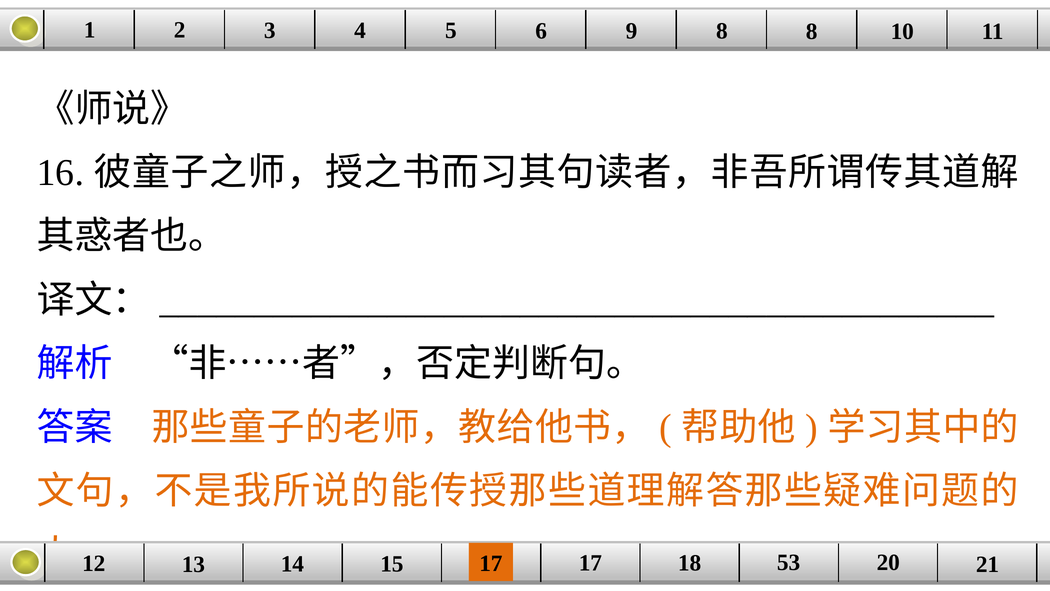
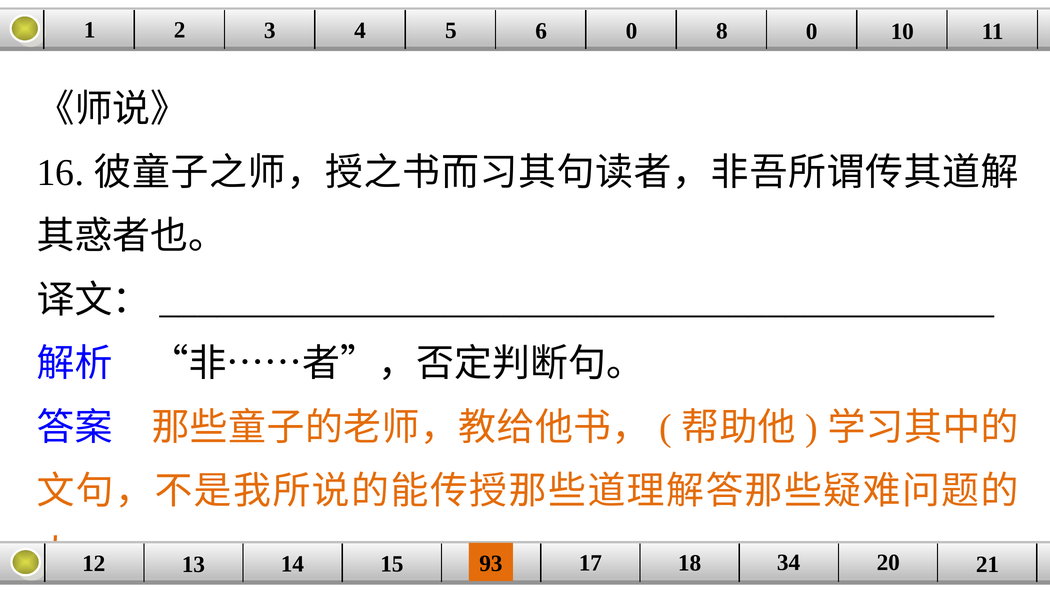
6 9: 9 -> 0 (632, 31)
8 8: 8 -> 0 (812, 31)
15 17: 17 -> 93 (491, 563)
53: 53 -> 34 (789, 562)
